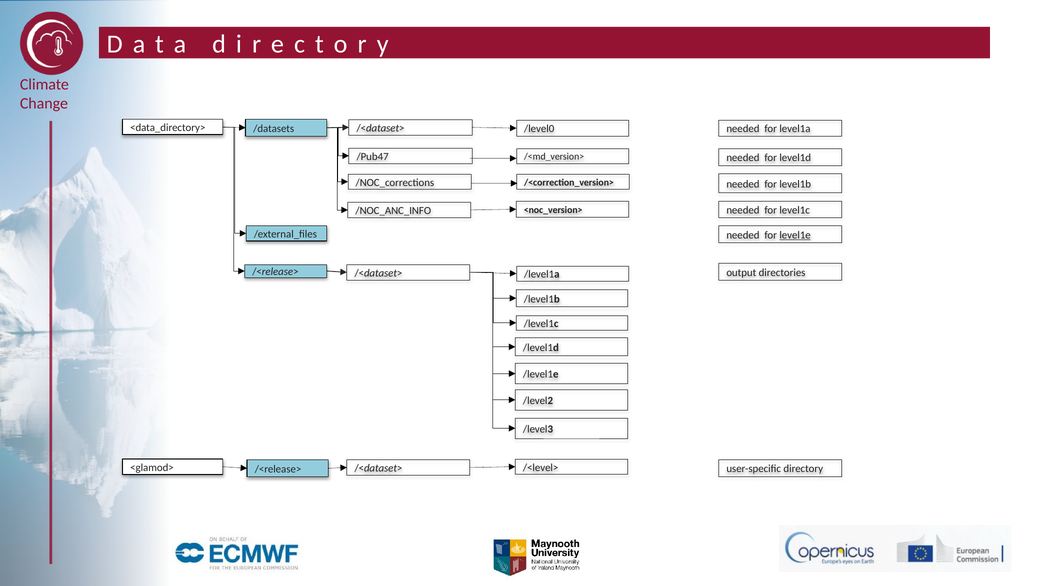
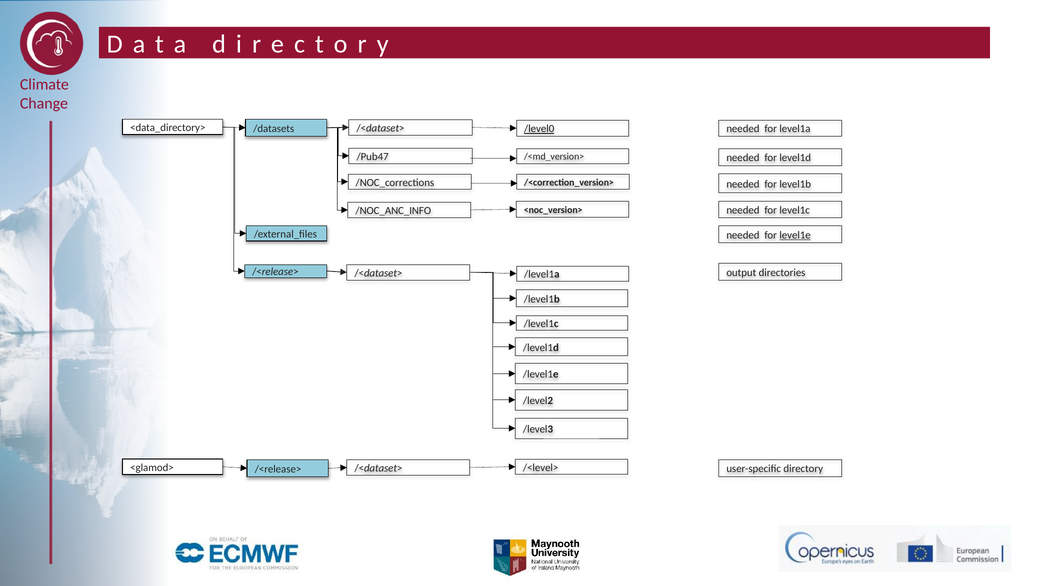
/level0 underline: none -> present (539, 129)
